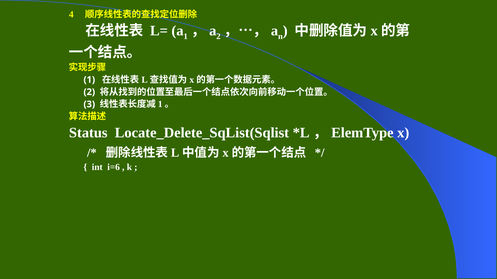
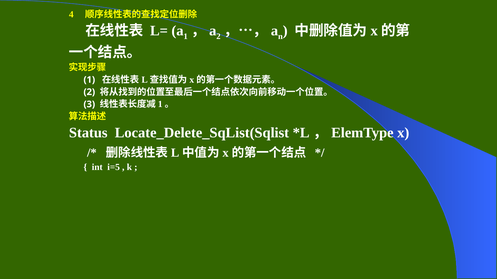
i=6: i=6 -> i=5 (114, 167)
